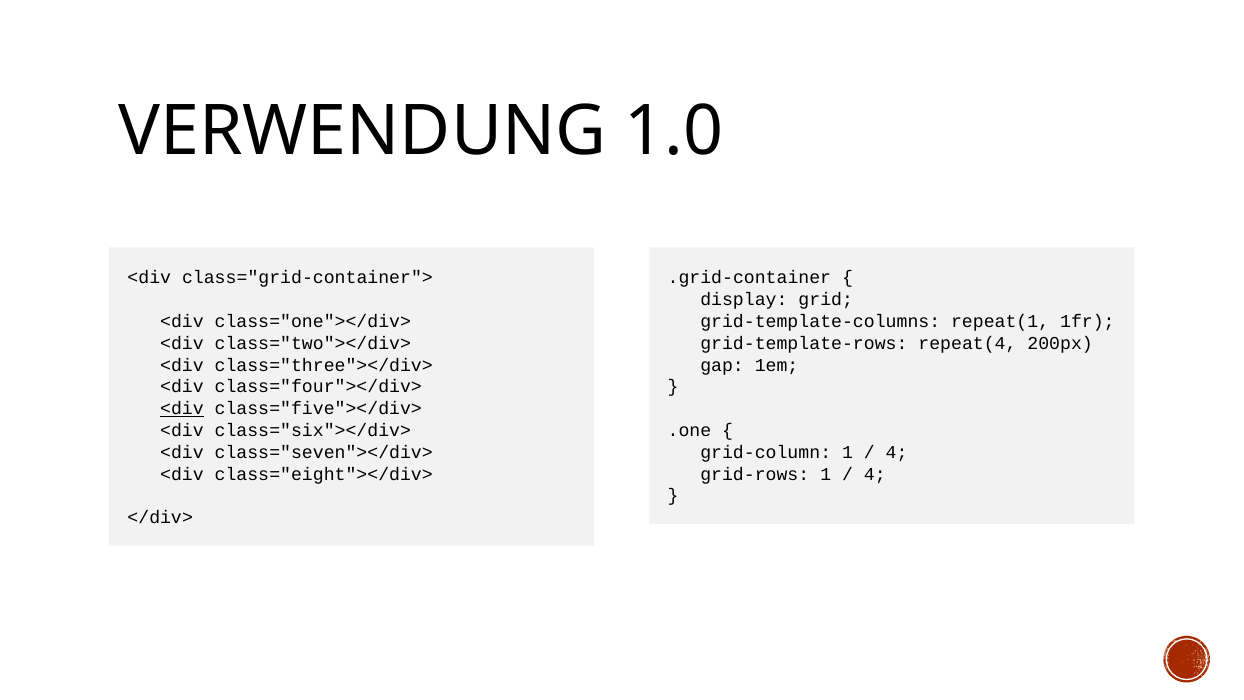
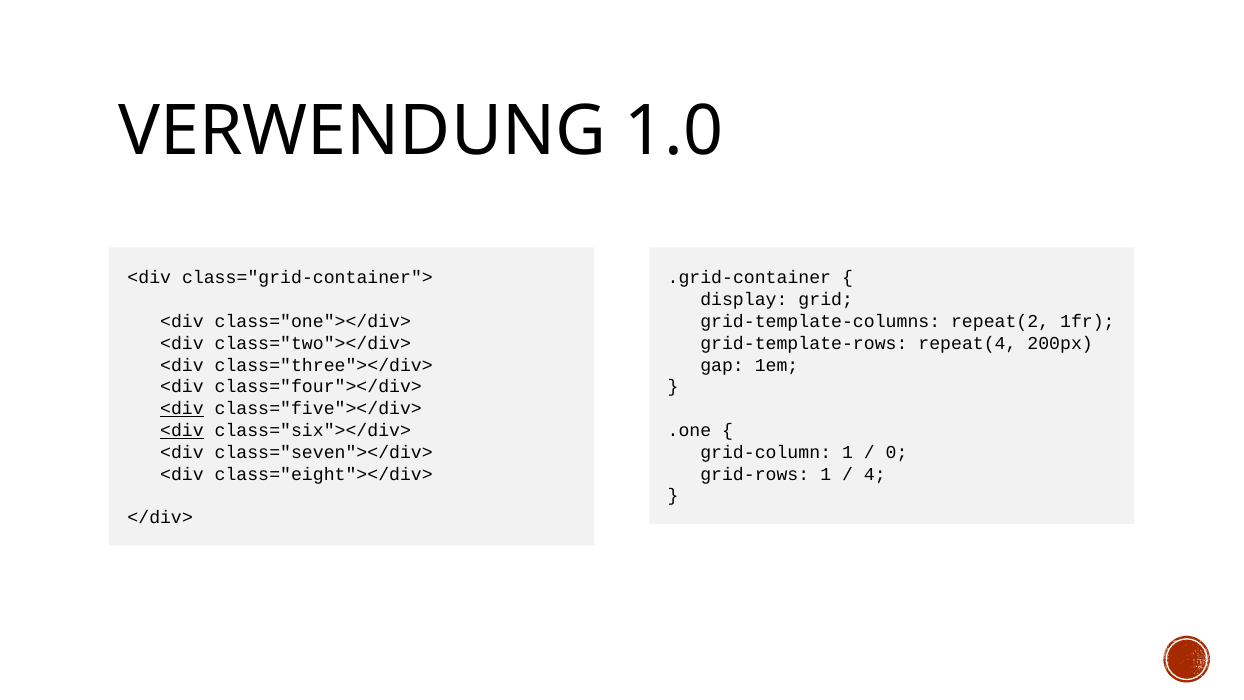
repeat(1: repeat(1 -> repeat(2 (1000, 321)
<div underline: none -> present (182, 430)
4: 4 -> 0 (897, 452)
